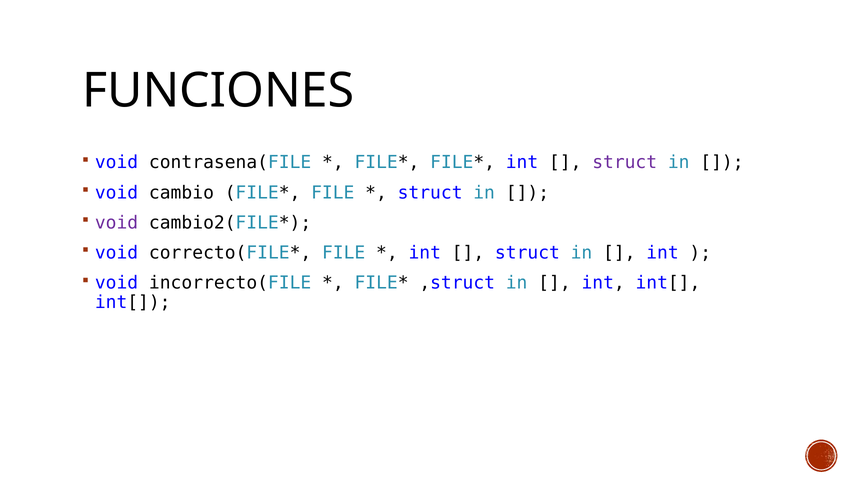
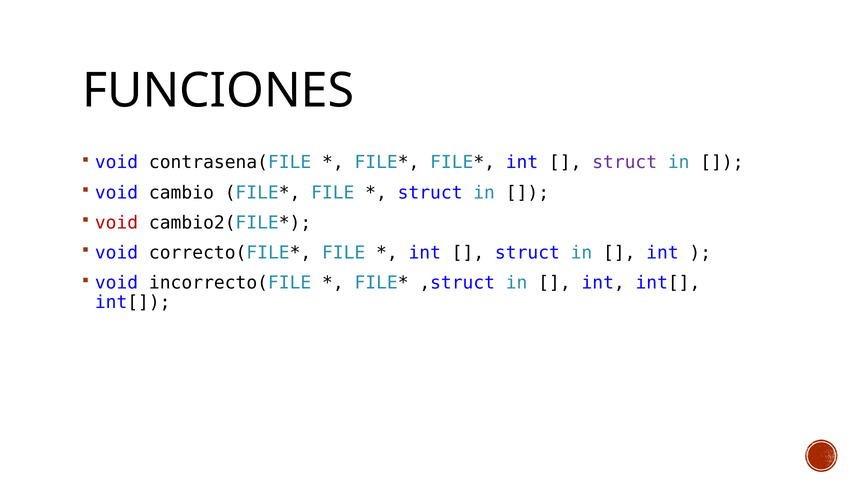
void colour: purple -> red (117, 223)
